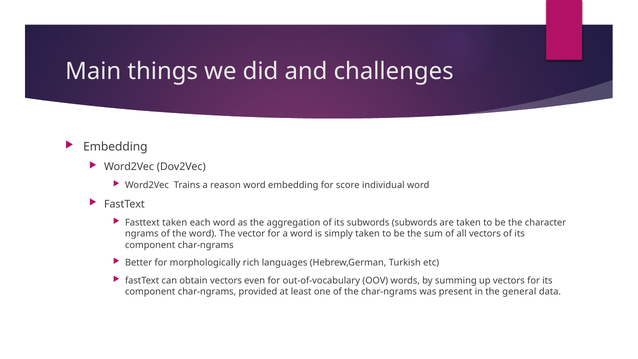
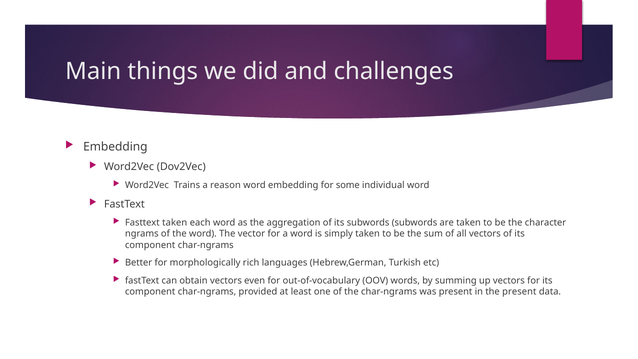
score: score -> some (348, 185)
the general: general -> present (519, 292)
